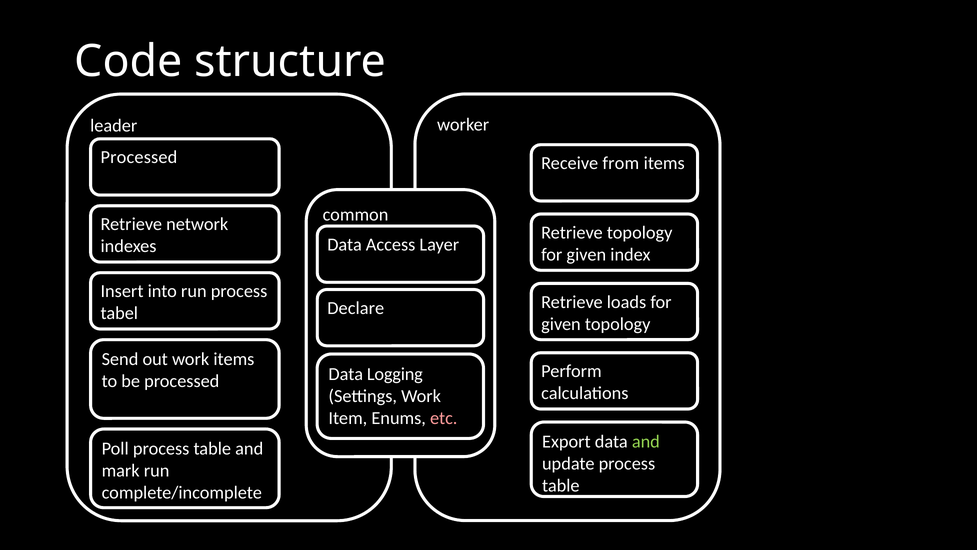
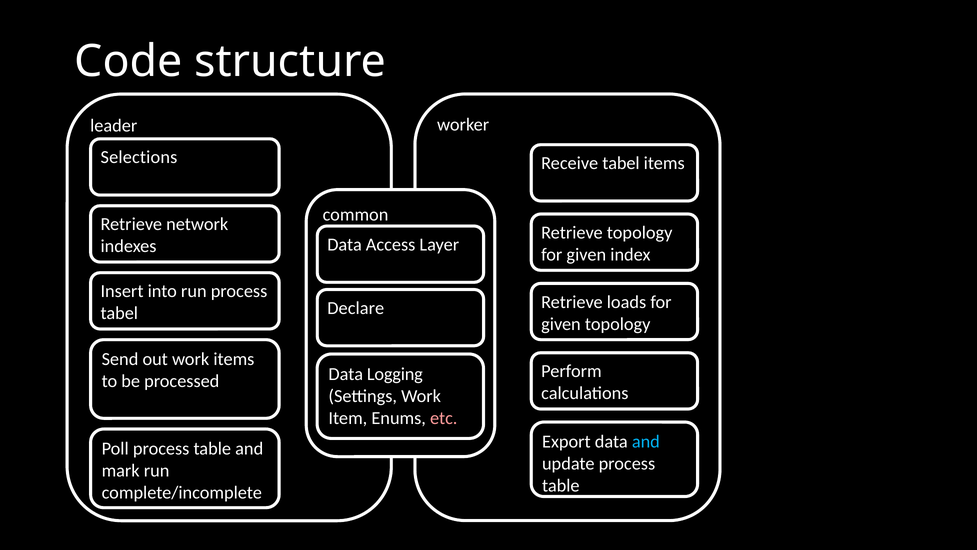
Processed: Processed -> Selections (139, 157)
Receive from: from -> tabel (621, 163)
and colour: light green -> light blue (646, 441)
